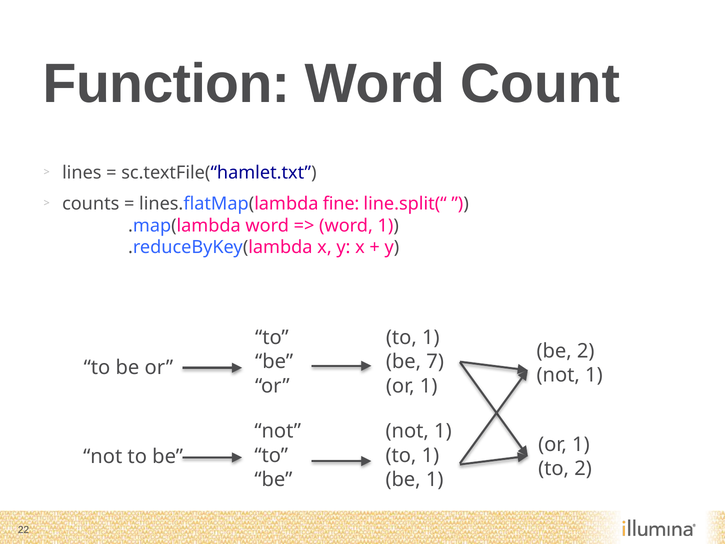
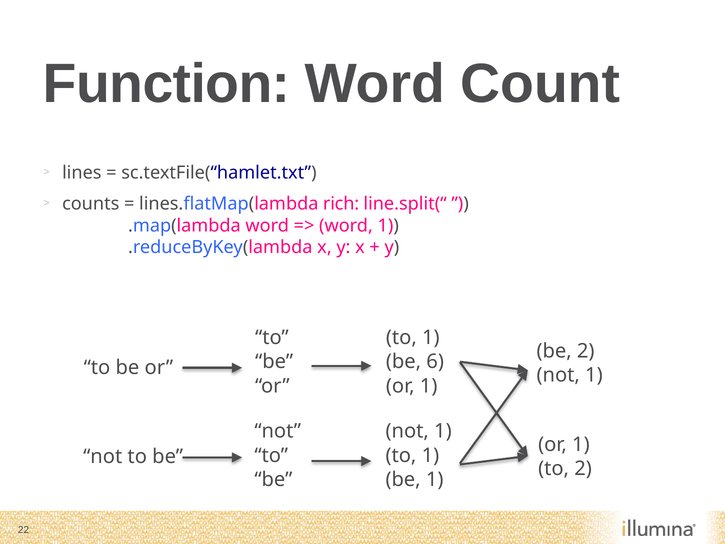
fine: fine -> rich (341, 204)
7: 7 -> 6 (435, 362)
